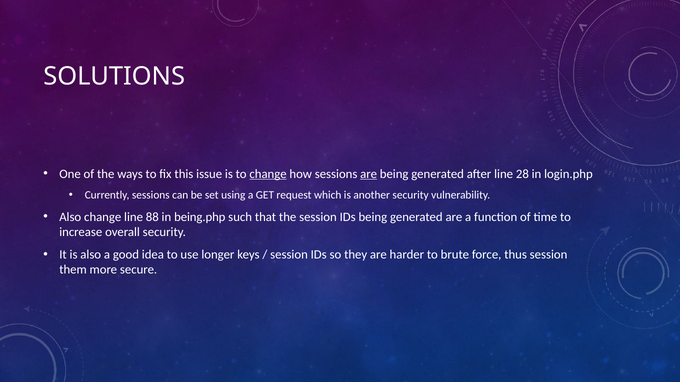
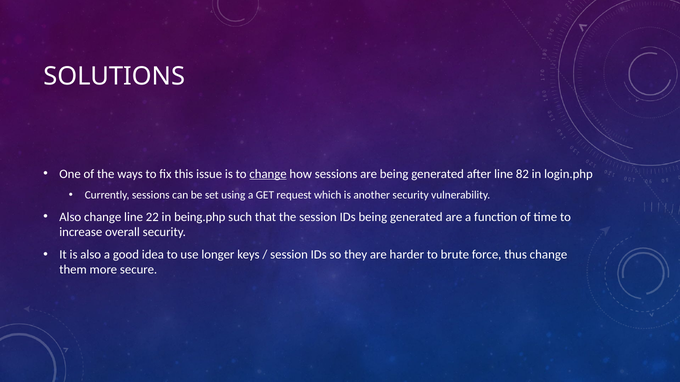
are underline: present -> none (369, 174)
28: 28 -> 82 (522, 174)
88: 88 -> 22 (152, 217)
thus session: session -> change (549, 255)
